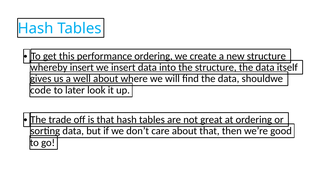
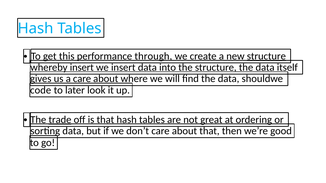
performance ordering: ordering -> through (153, 56)
a well: well -> care (82, 79)
trade underline: none -> present (60, 120)
